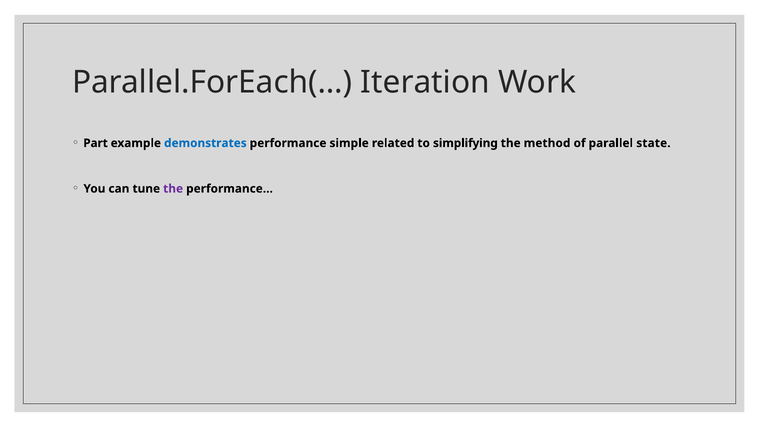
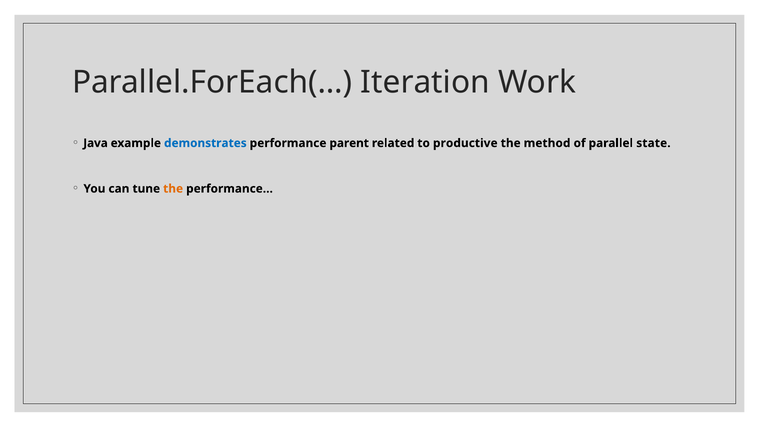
Part: Part -> Java (96, 143)
simple: simple -> parent (349, 143)
simplifying: simplifying -> productive (465, 143)
the colour: purple -> orange (173, 189)
